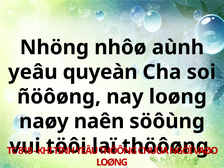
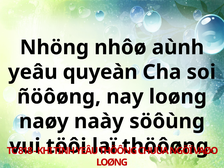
naên: naên -> naày (99, 121)
